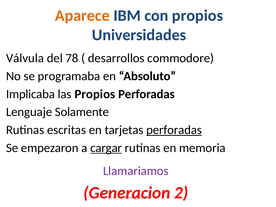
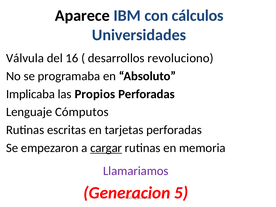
Aparece colour: orange -> black (82, 16)
con propios: propios -> cálculos (198, 16)
78: 78 -> 16 (72, 58)
commodore: commodore -> revoluciono (181, 58)
Solamente: Solamente -> Cómputos (82, 112)
perforadas underline: present -> none (174, 130)
2: 2 -> 5 (181, 193)
